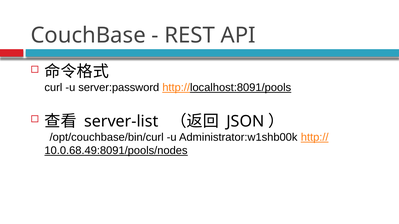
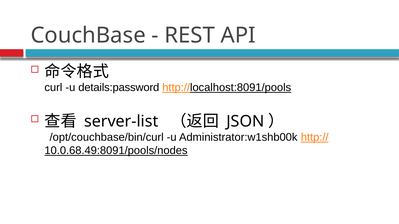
server:password: server:password -> details:password (119, 88)
